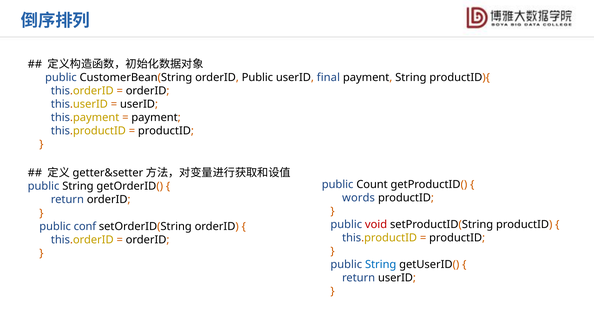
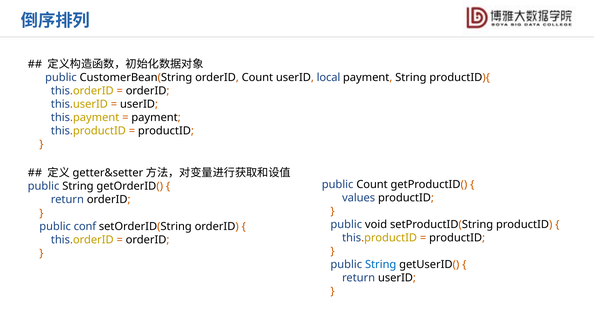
orderID Public: Public -> Count (257, 77)
final: final -> local (329, 77)
words: words -> values (359, 198)
void colour: red -> black (376, 225)
